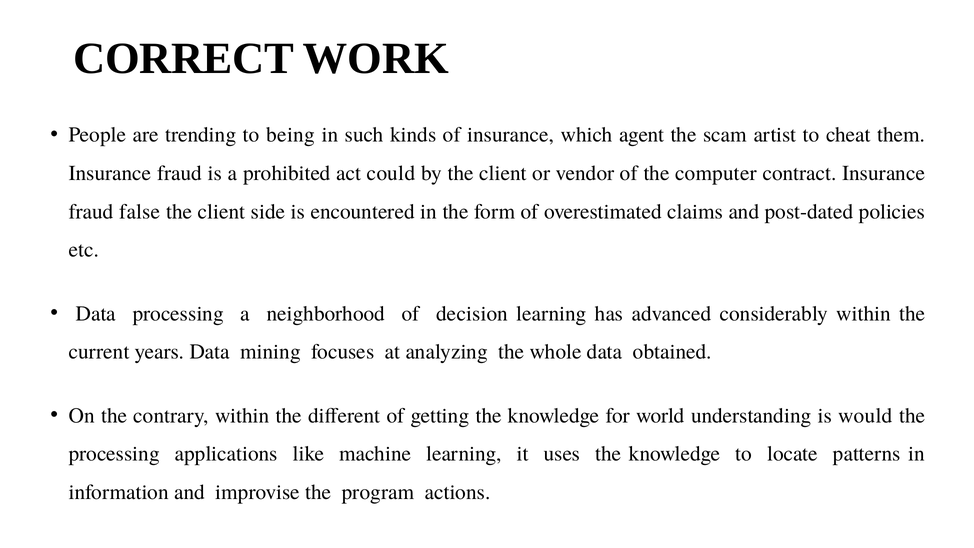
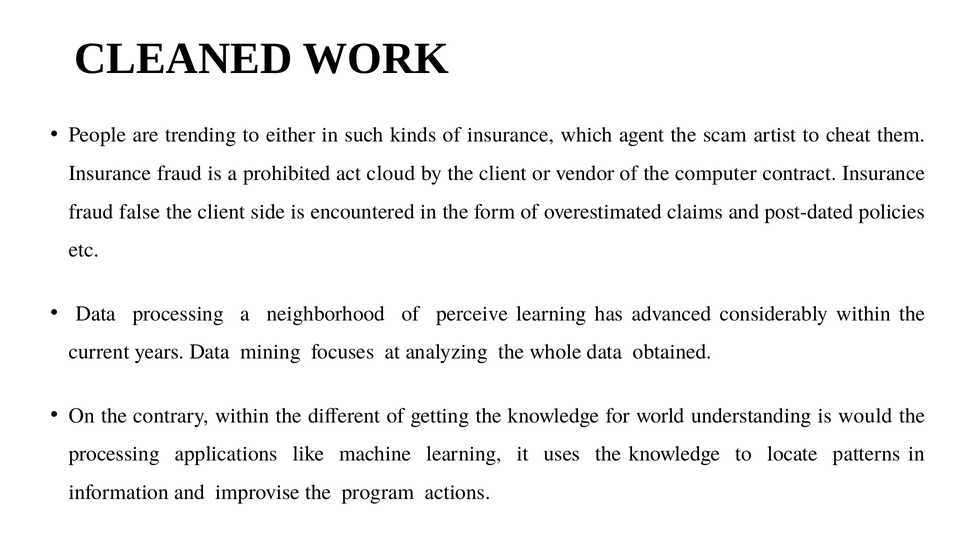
CORRECT: CORRECT -> CLEANED (183, 59)
being: being -> either (291, 135)
could: could -> cloud (391, 173)
decision: decision -> perceive (472, 313)
